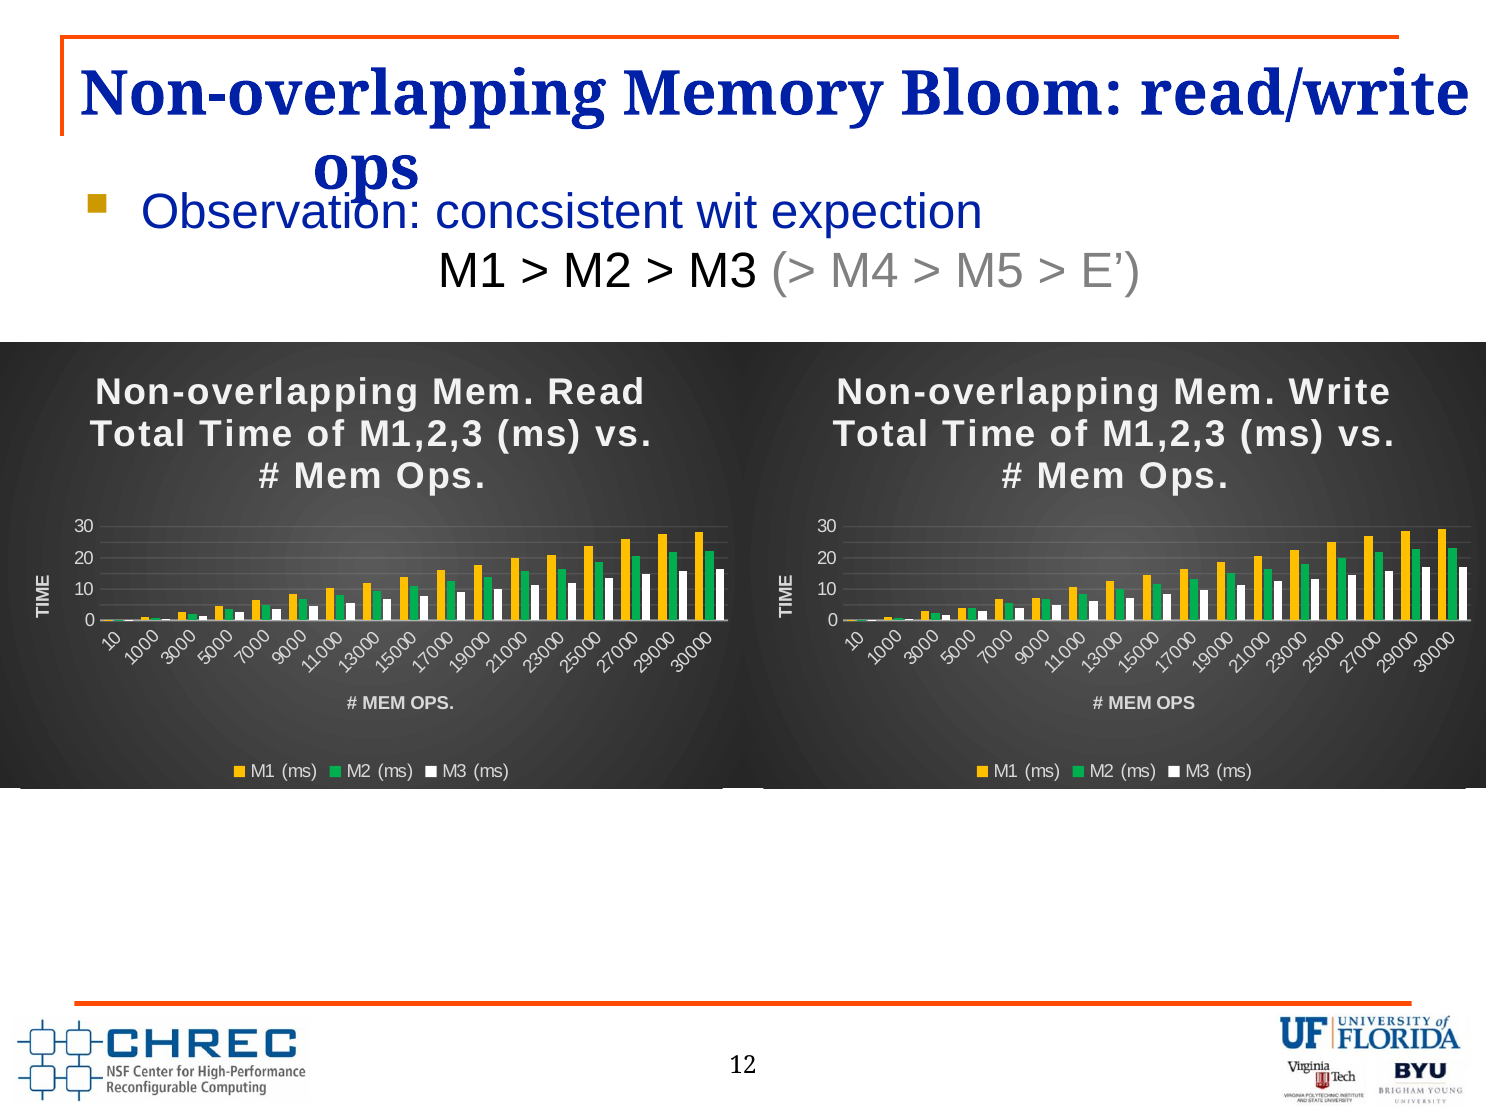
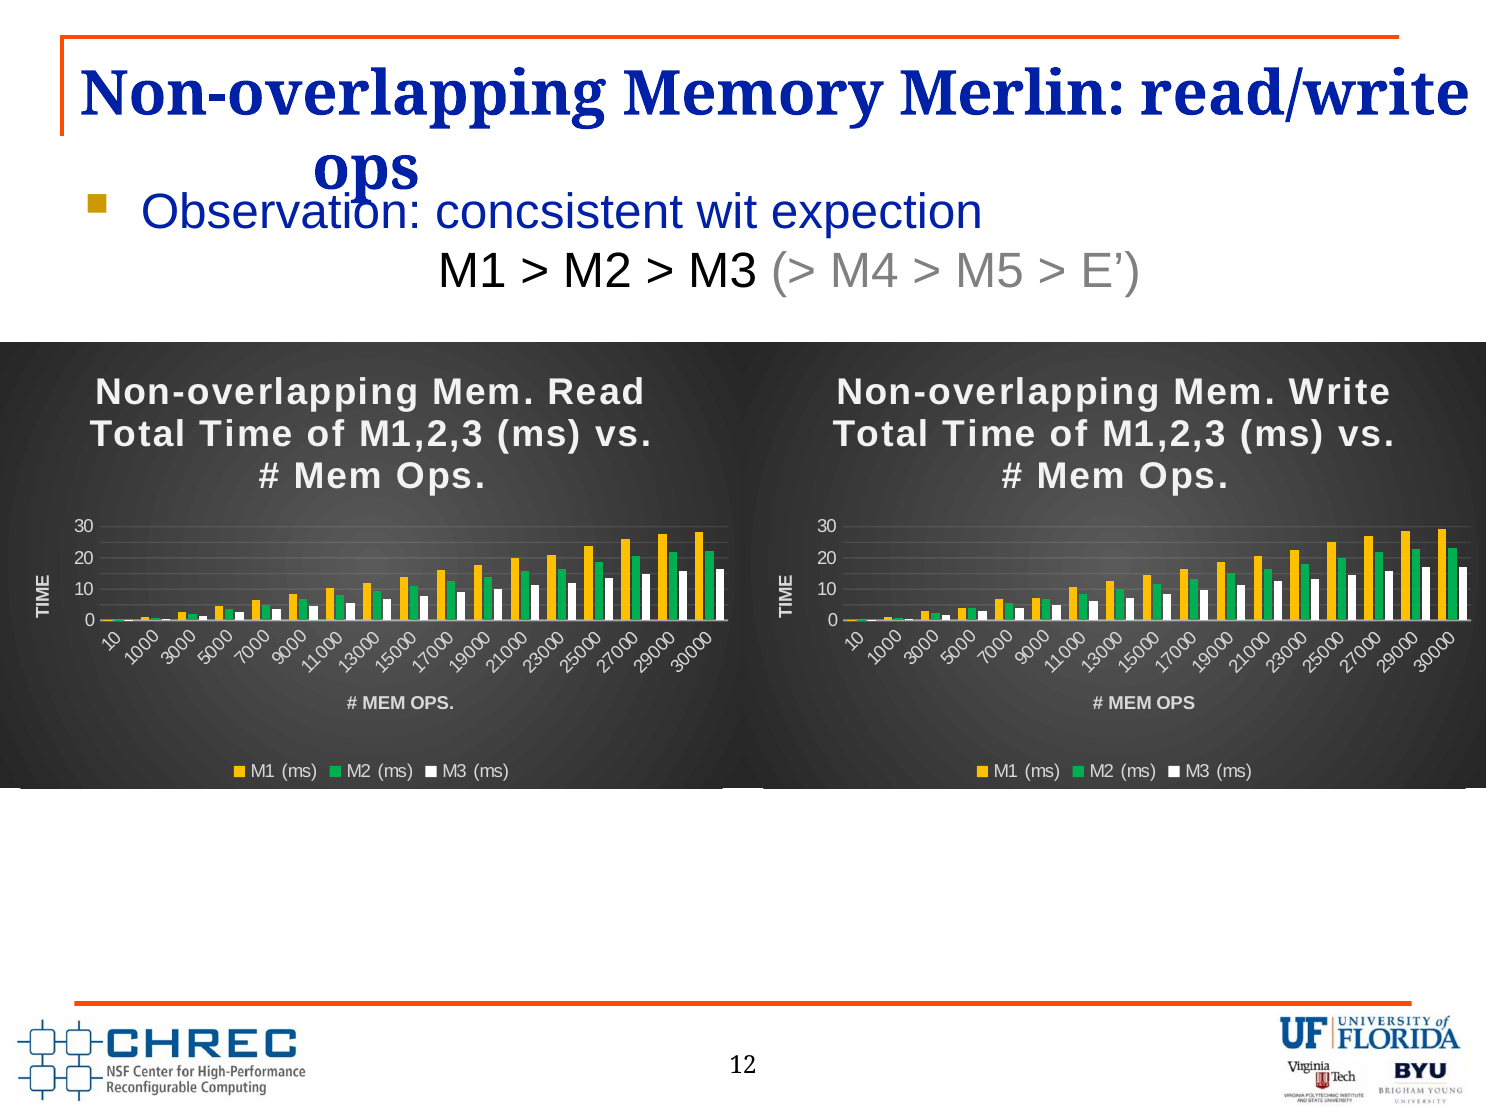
Bloom: Bloom -> Merlin (1012, 94)
